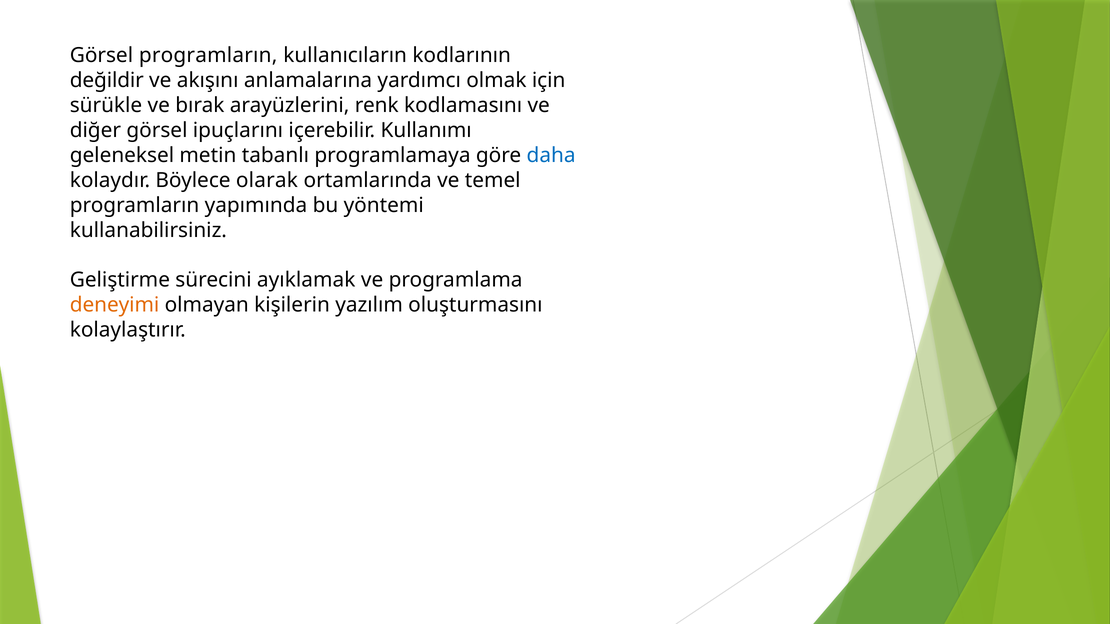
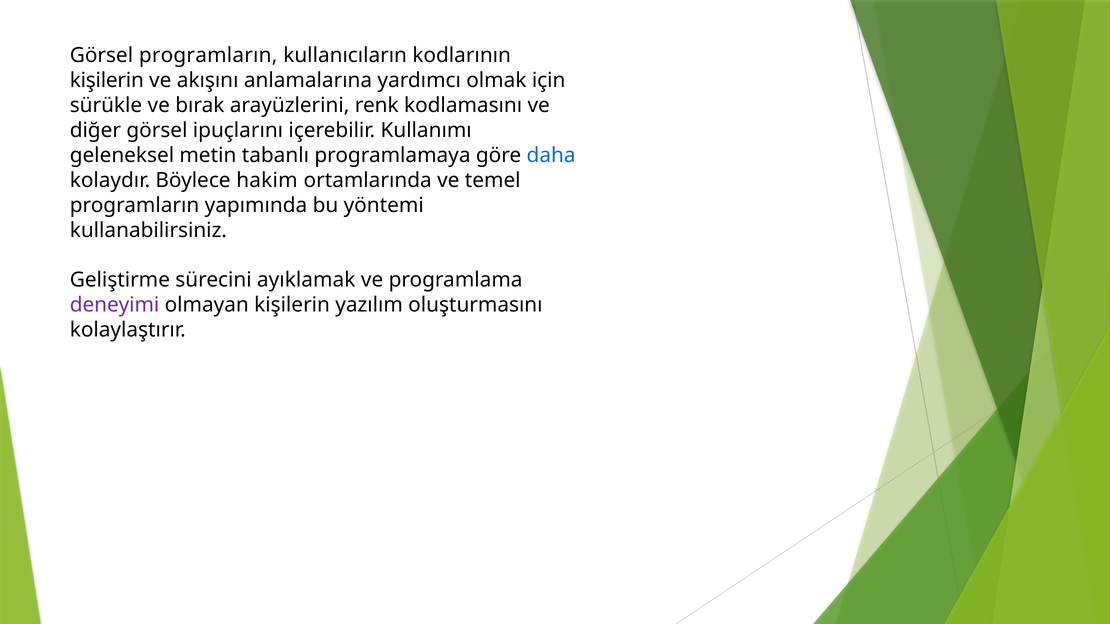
değildir: değildir -> kişilerin (107, 80)
olarak: olarak -> hakim (267, 180)
deneyimi colour: orange -> purple (115, 305)
